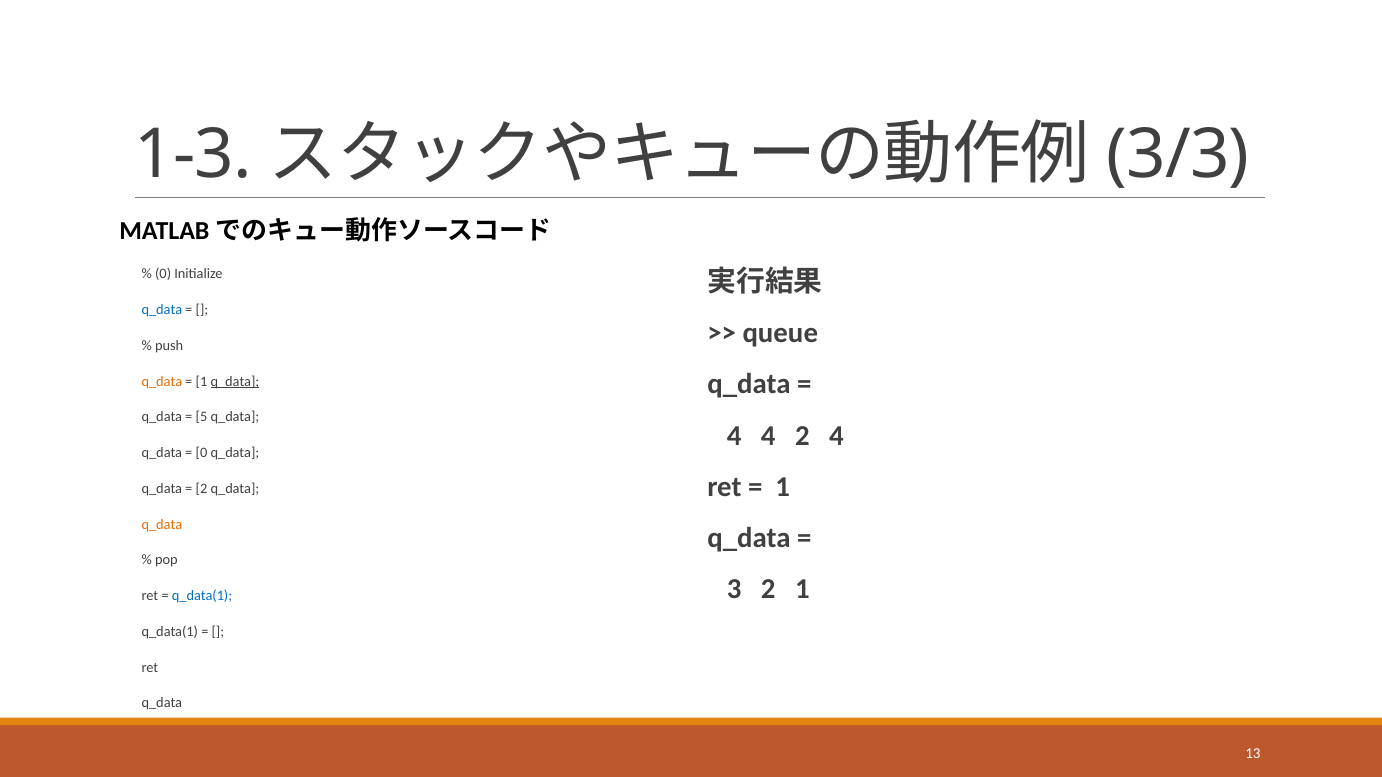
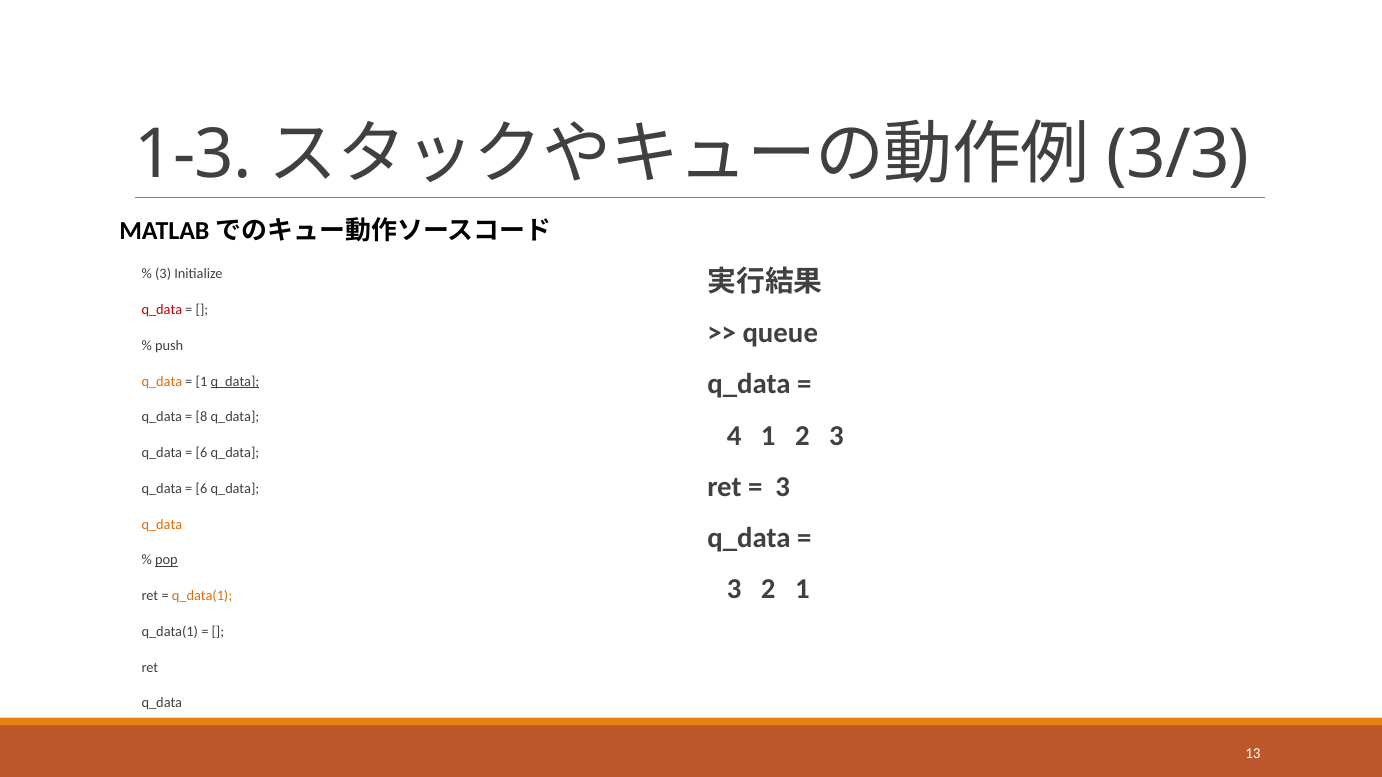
0: 0 -> 3 (163, 274)
q_data colour: blue -> red (162, 310)
5: 5 -> 8 (201, 417)
4 4: 4 -> 1 (768, 436)
2 4: 4 -> 3 (836, 436)
0: 0 -> 6 (201, 453)
1: 1 -> 3 (783, 487)
2: 2 -> 6 (201, 489)
pop underline: none -> present (166, 560)
q_data(1 colour: blue -> orange (202, 596)
